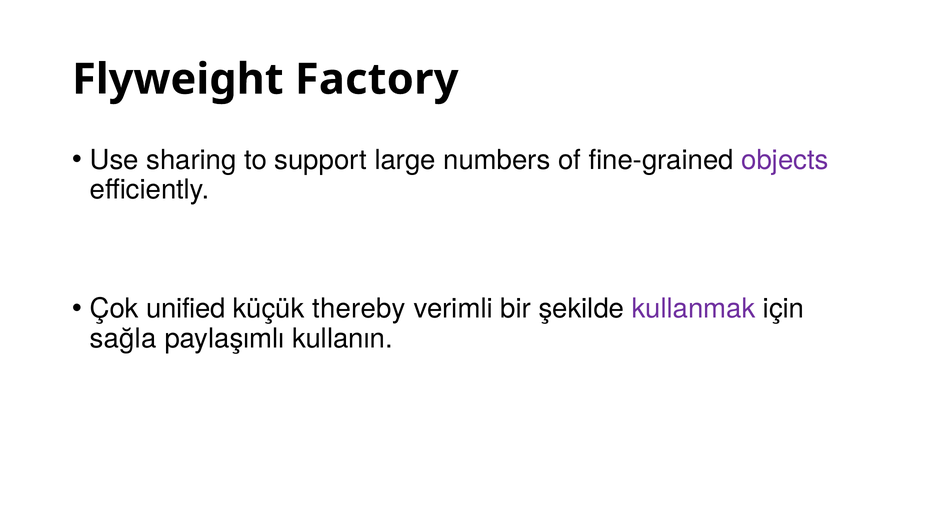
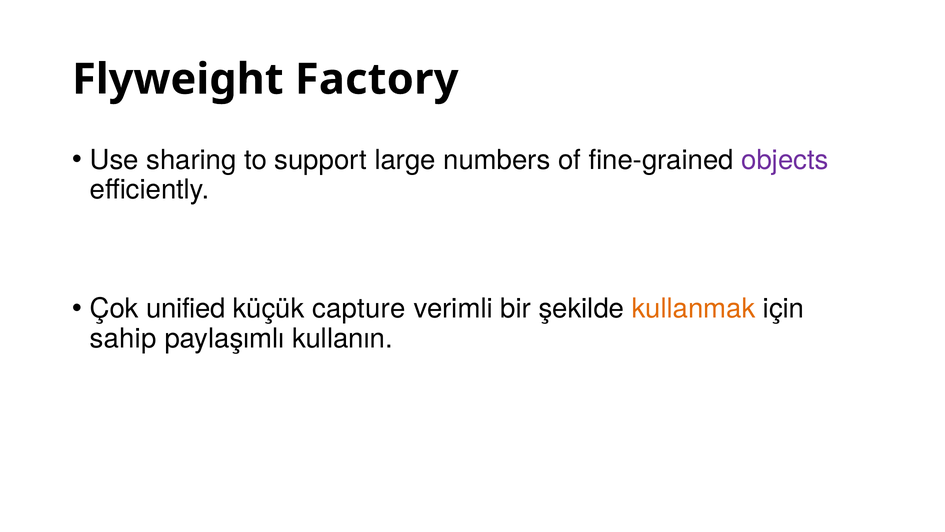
thereby: thereby -> capture (359, 308)
kullanmak colour: purple -> orange (694, 308)
sağla: sağla -> sahip (123, 338)
